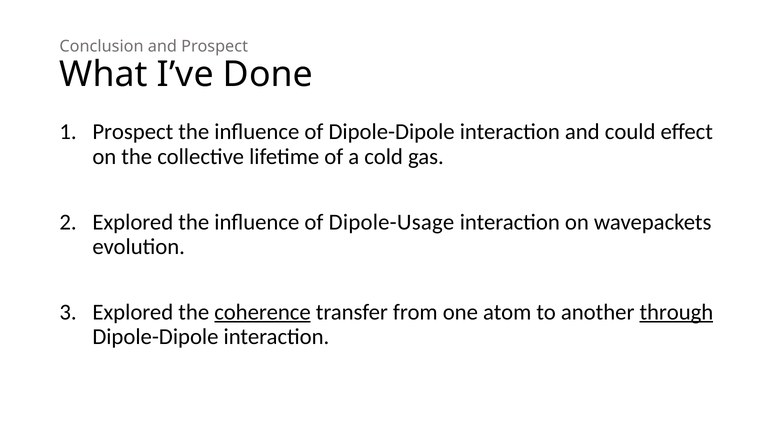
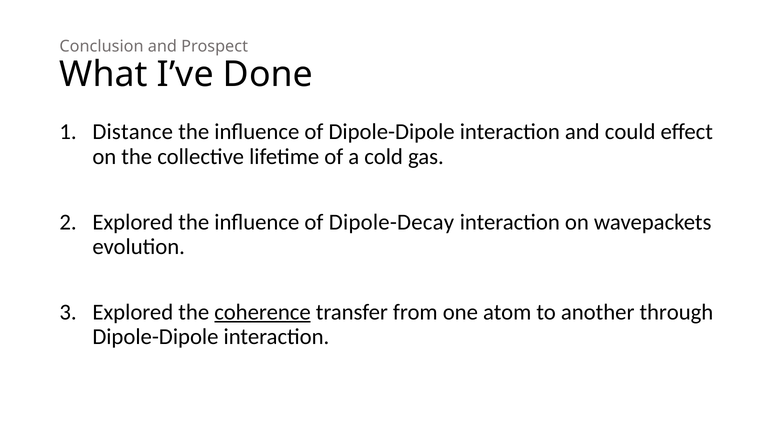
Prospect: Prospect -> Distance (133, 132)
Dipole-Usage: Dipole-Usage -> Dipole-Decay (391, 222)
through underline: present -> none (676, 312)
